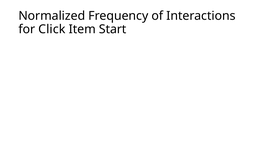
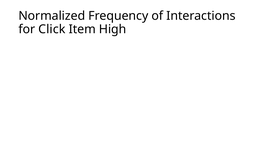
Start: Start -> High (113, 29)
